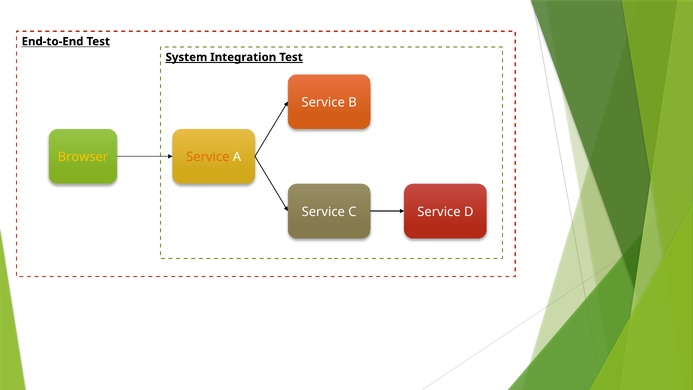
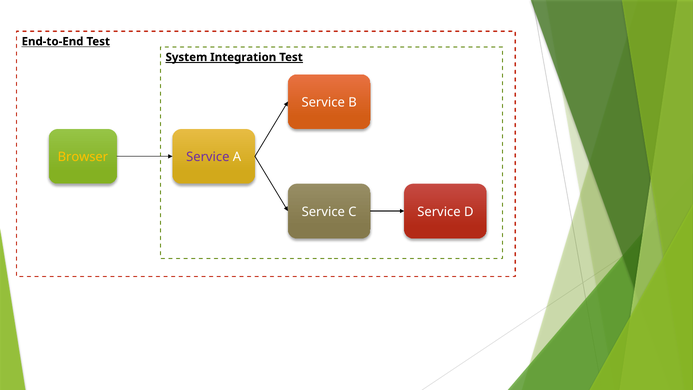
Service colour: orange -> purple (208, 157)
